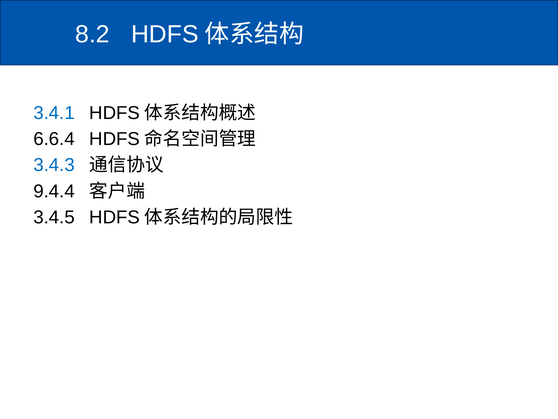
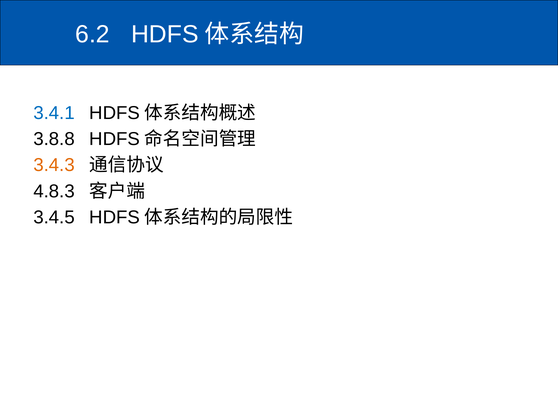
8.2: 8.2 -> 6.2 (93, 34)
6.6.4: 6.6.4 -> 3.8.8 (54, 139)
3.4.3 colour: blue -> orange (54, 165)
9.4.4: 9.4.4 -> 4.8.3 (54, 191)
